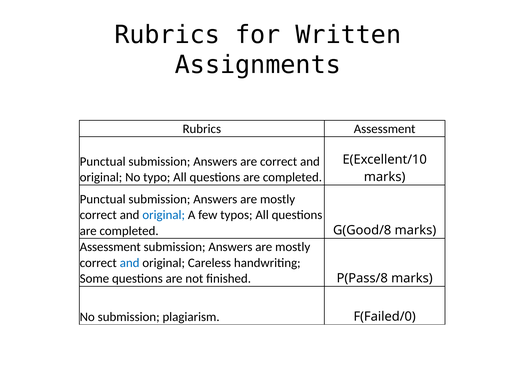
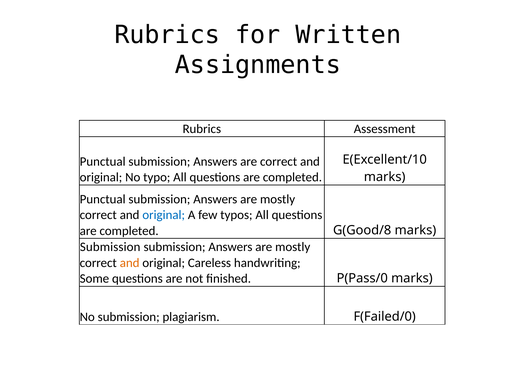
Assessment: Assessment -> Submission (110, 247)
and colour: blue -> orange (130, 263)
P(Pass/8: P(Pass/8 -> P(Pass/0 (362, 278)
